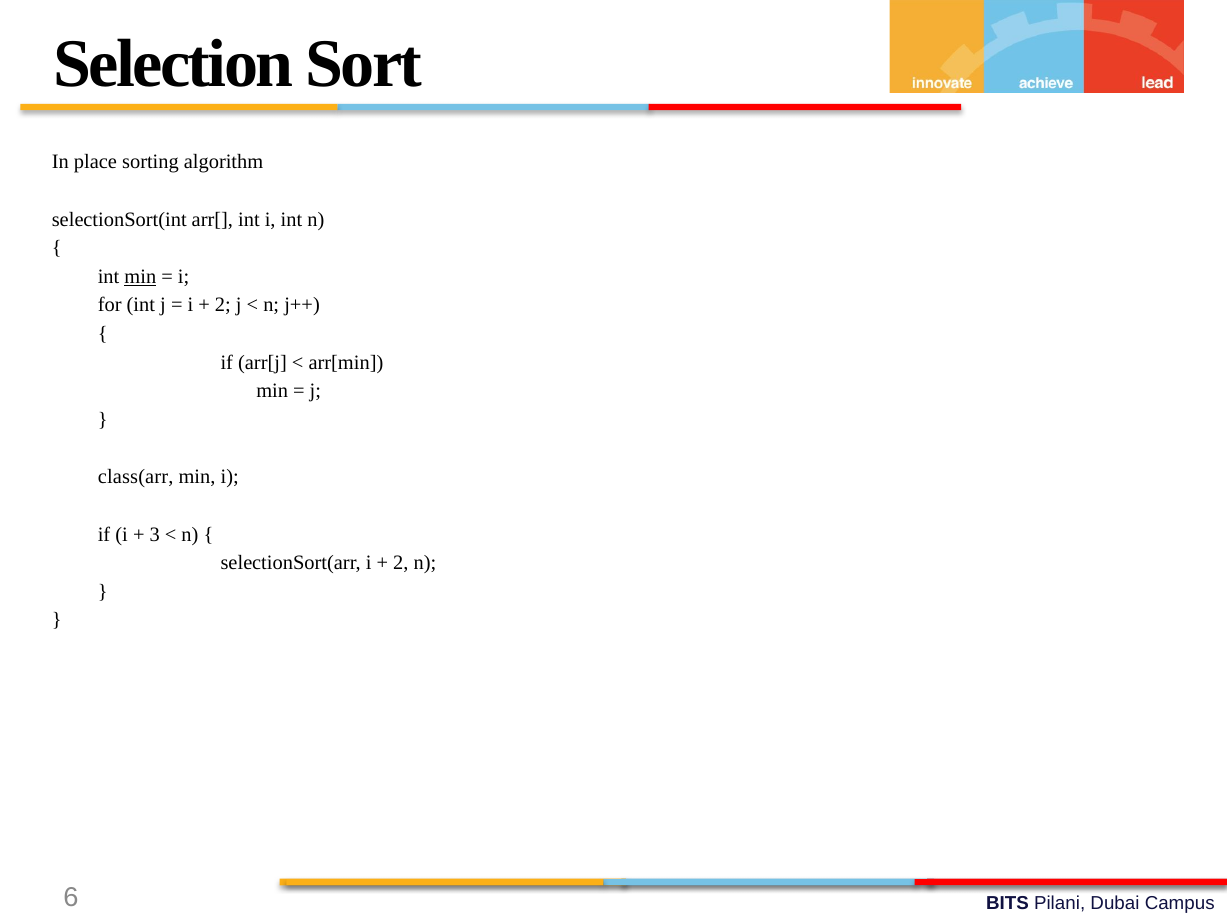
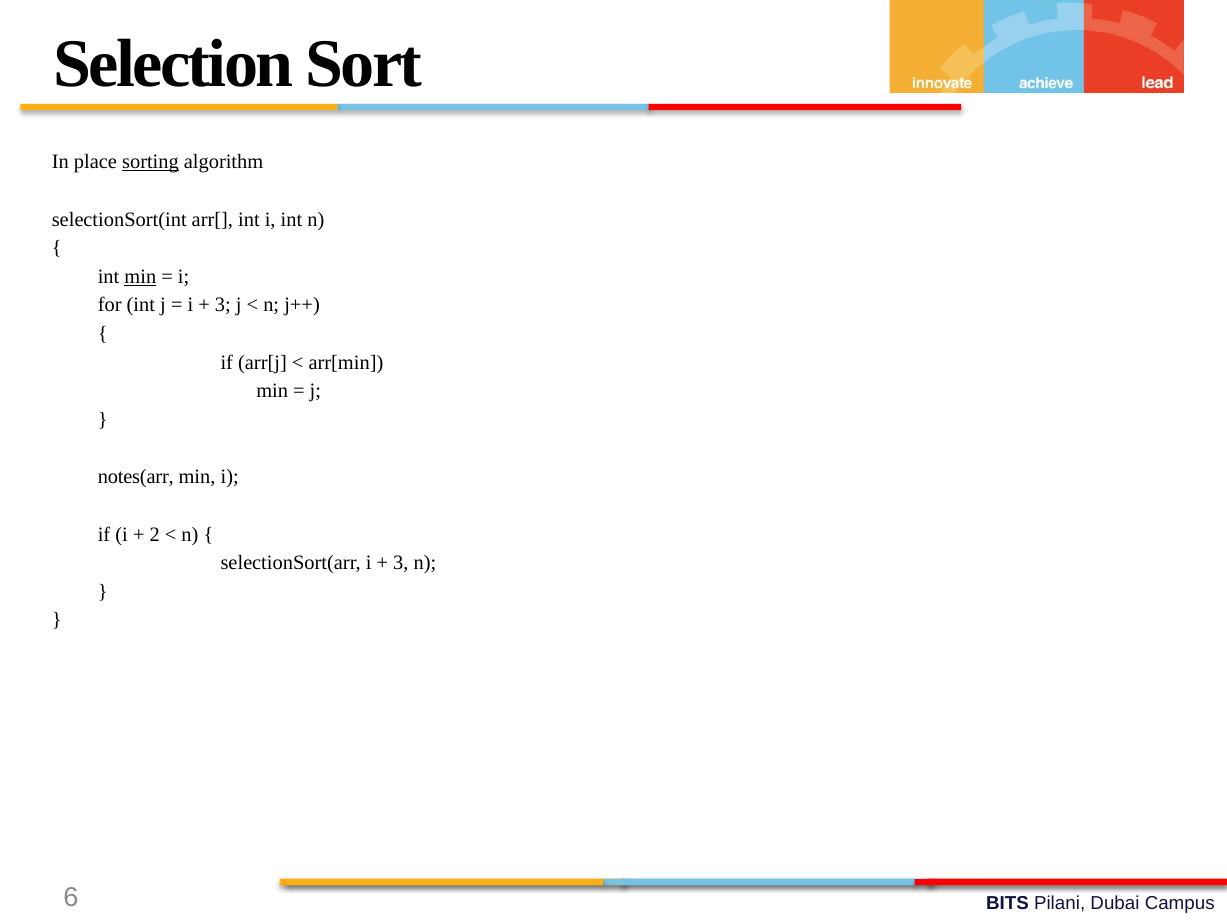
sorting underline: none -> present (150, 162)
2: 2 -> 3 (223, 305)
class(arr: class(arr -> notes(arr (136, 477)
3: 3 -> 2 (155, 534)
2: 2 -> 3 (401, 563)
